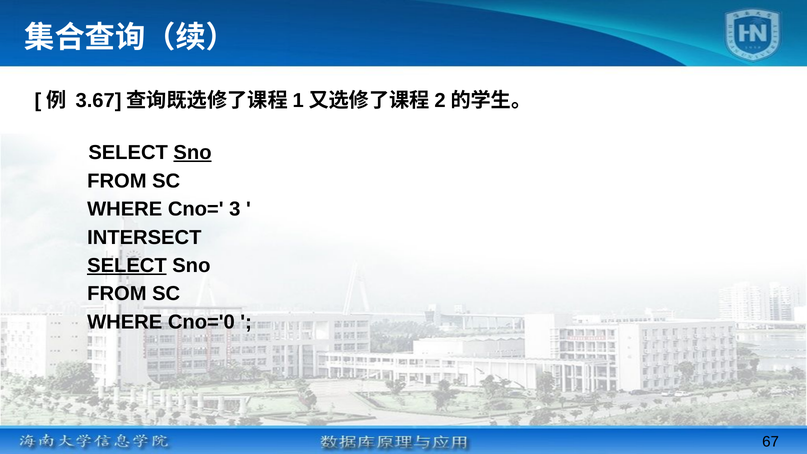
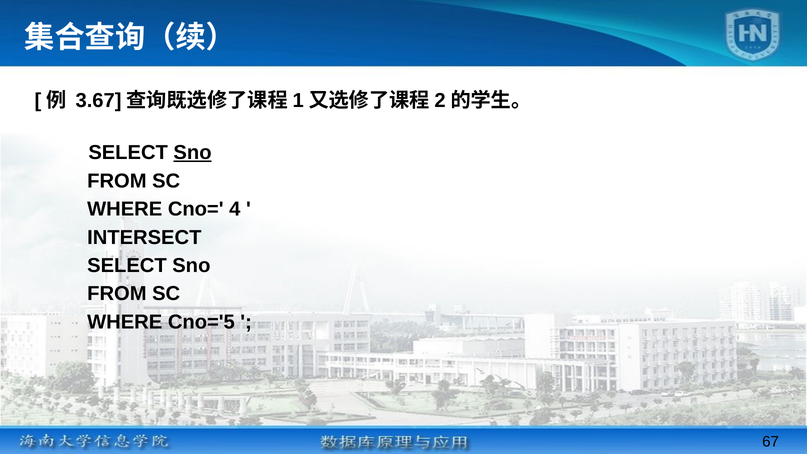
3: 3 -> 4 (235, 209)
SELECT underline: present -> none (127, 266)
Cno='0: Cno='0 -> Cno='5 (201, 322)
